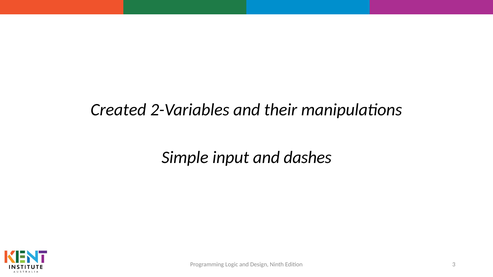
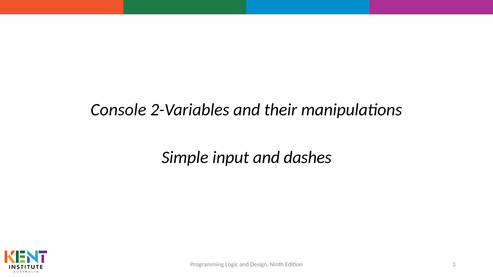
Created: Created -> Console (118, 110)
